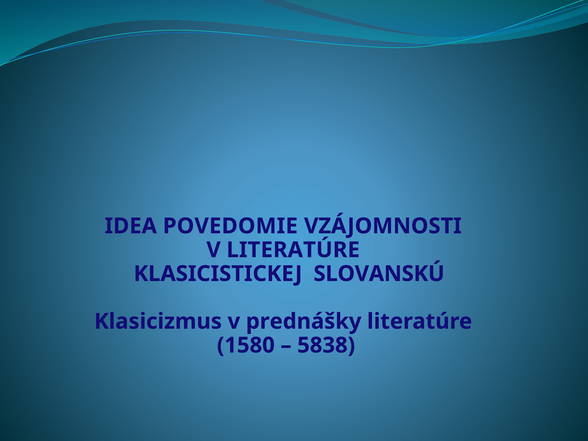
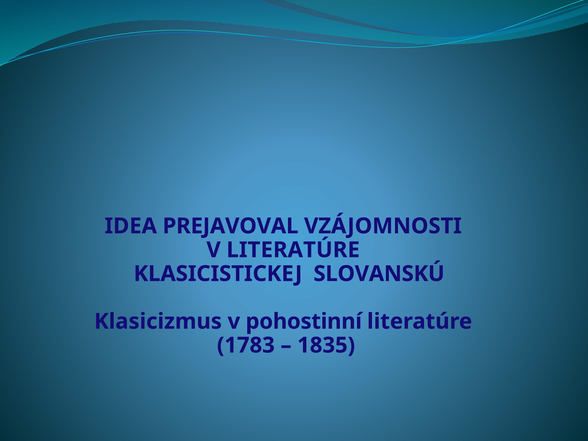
POVEDOMIE: POVEDOMIE -> PREJAVOVAL (231, 226)
prednášky: prednášky -> pohostinní (304, 321)
1580: 1580 -> 1783 (246, 345)
5838: 5838 -> 1835 (326, 345)
